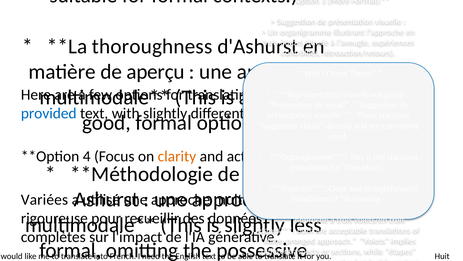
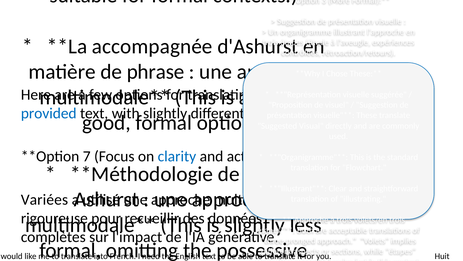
thoroughness: thoroughness -> accompagnée (152, 46)
aperçu: aperçu -> phrase (156, 72)
4: 4 -> 7 (87, 156)
clarity colour: orange -> blue (177, 156)
